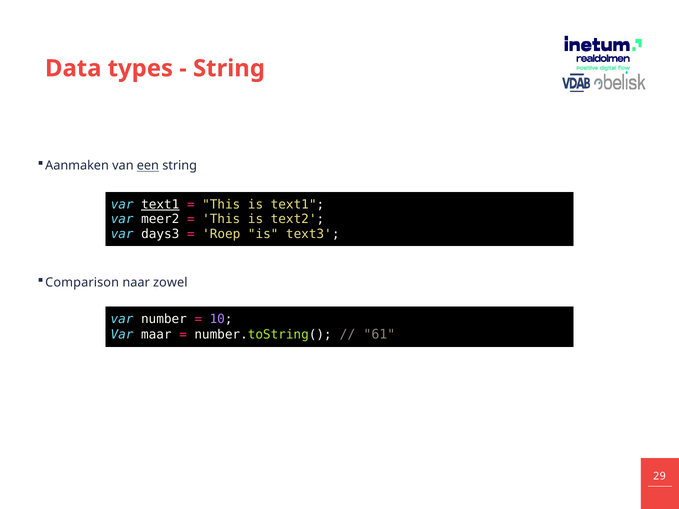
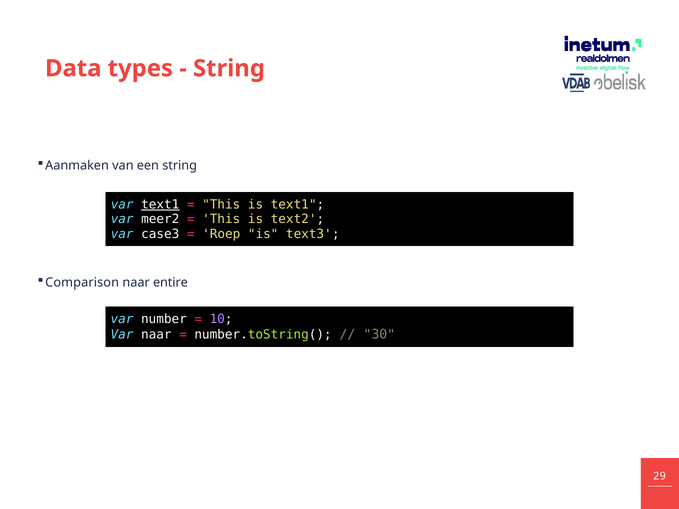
een underline: present -> none (148, 166)
days3: days3 -> case3 (160, 234)
zowel: zowel -> entire (170, 283)
Var maar: maar -> naar (156, 334)
61: 61 -> 30 (379, 334)
